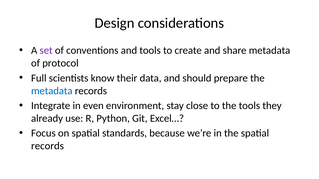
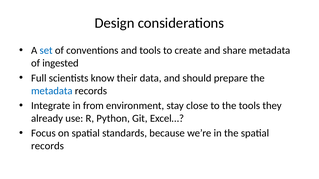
set colour: purple -> blue (46, 51)
protocol: protocol -> ingested (60, 63)
even: even -> from (93, 106)
